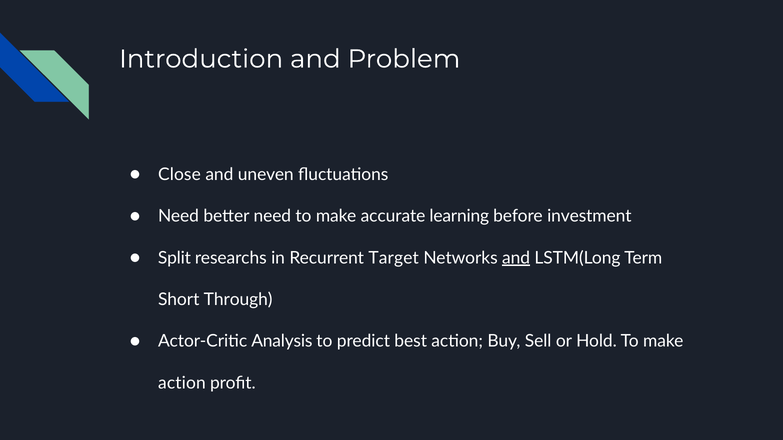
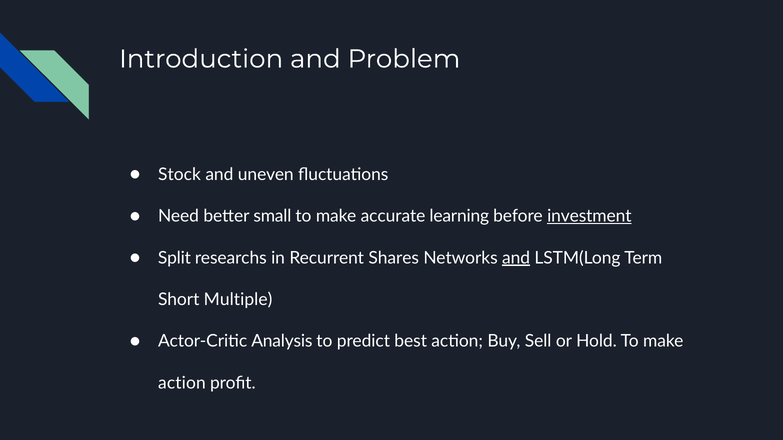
Close: Close -> Stock (179, 175)
better need: need -> small (272, 216)
investment underline: none -> present (589, 216)
Target: Target -> Shares (394, 258)
Through: Through -> Multiple (238, 300)
